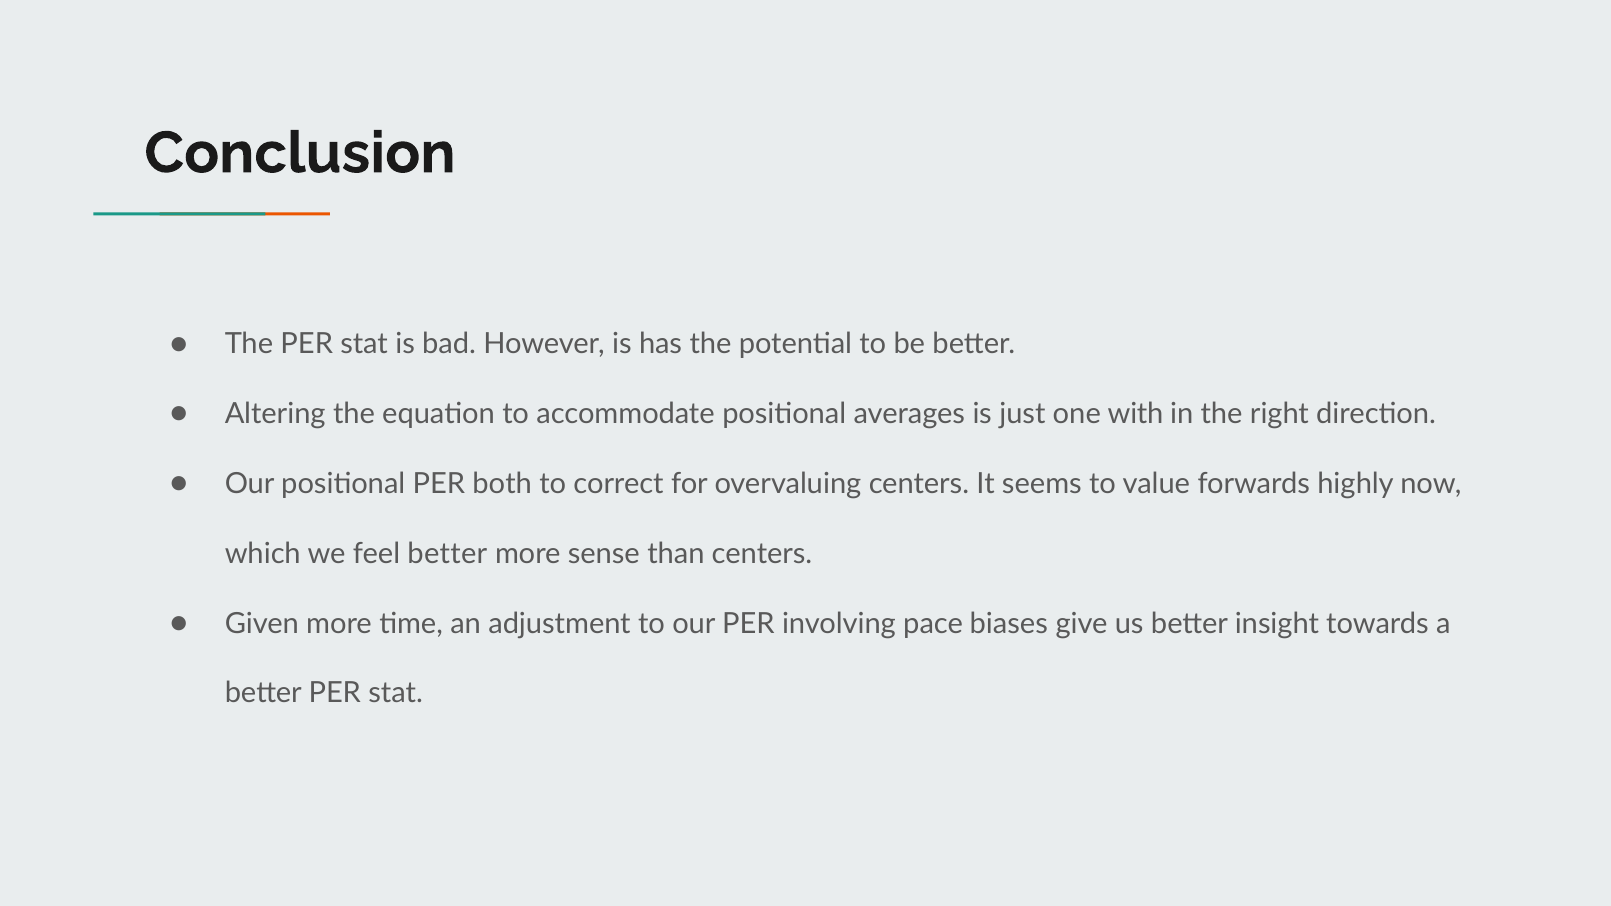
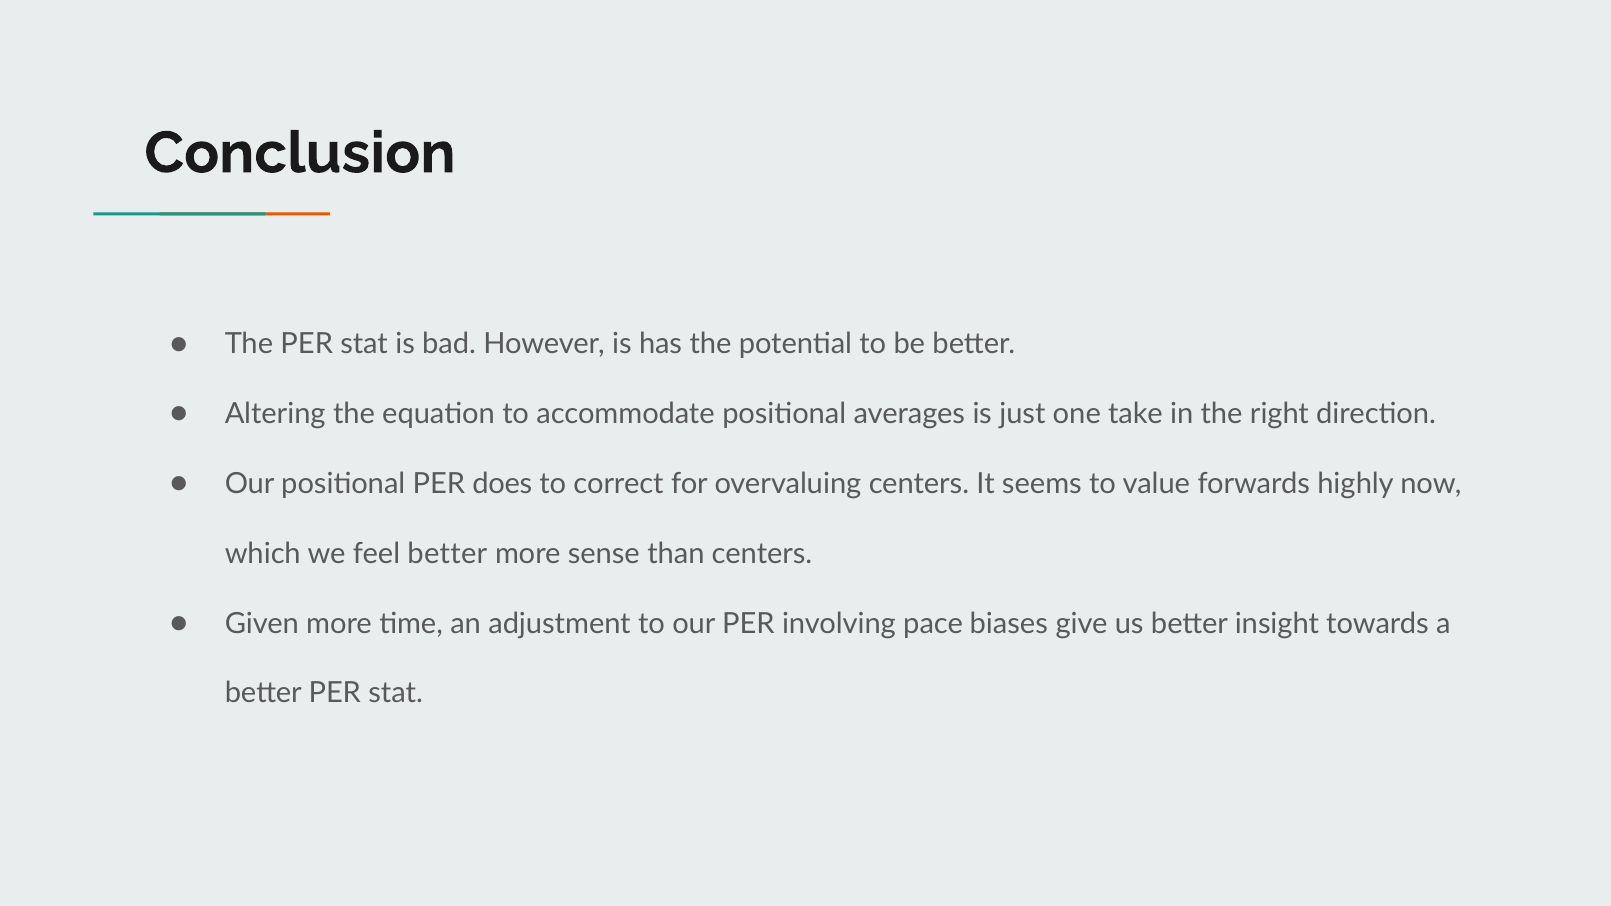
with: with -> take (1135, 414)
both: both -> does (502, 484)
